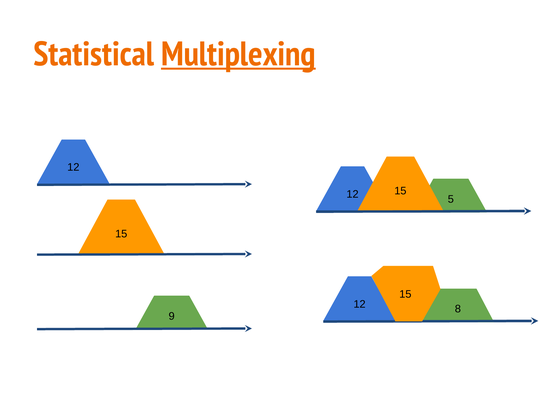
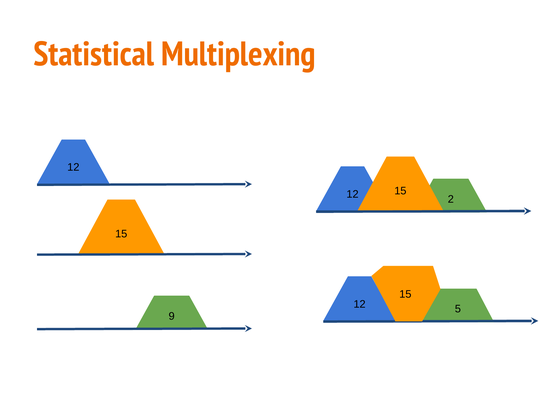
Multiplexing underline: present -> none (238, 54)
5: 5 -> 2 (451, 199)
8: 8 -> 5 (458, 309)
